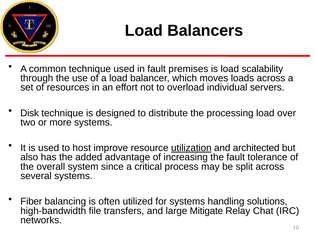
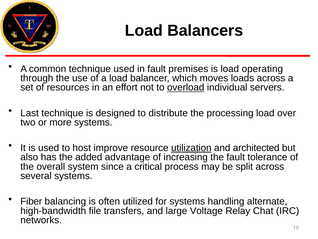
scalability: scalability -> operating (262, 69)
overload underline: none -> present (186, 87)
Disk: Disk -> Last (30, 113)
solutions: solutions -> alternate (267, 201)
Mitigate: Mitigate -> Voltage (206, 210)
